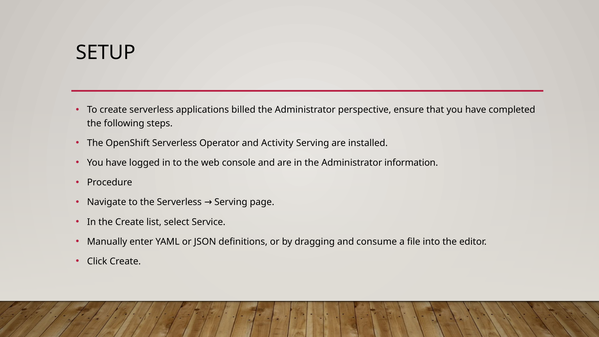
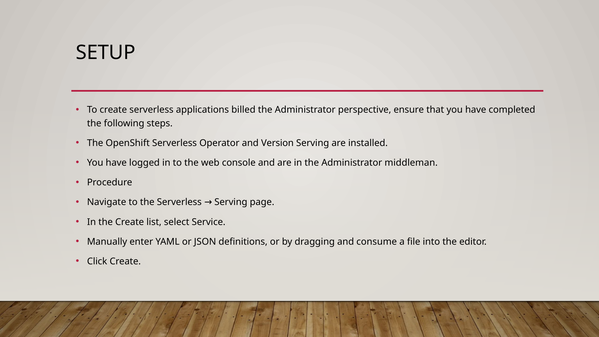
Activity: Activity -> Version (277, 143)
information: information -> middleman (411, 163)
